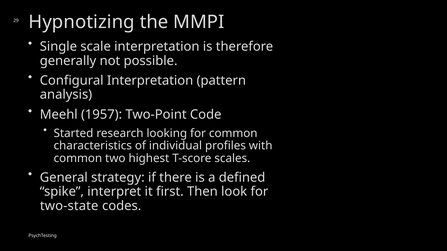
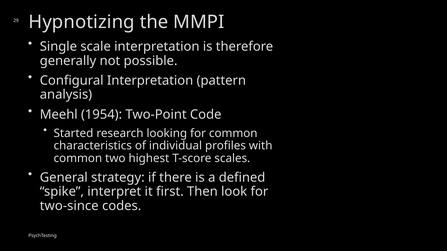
1957: 1957 -> 1954 (102, 115)
two-state: two-state -> two-since (69, 206)
